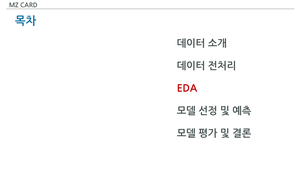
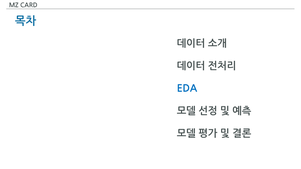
EDA colour: red -> blue (187, 89)
